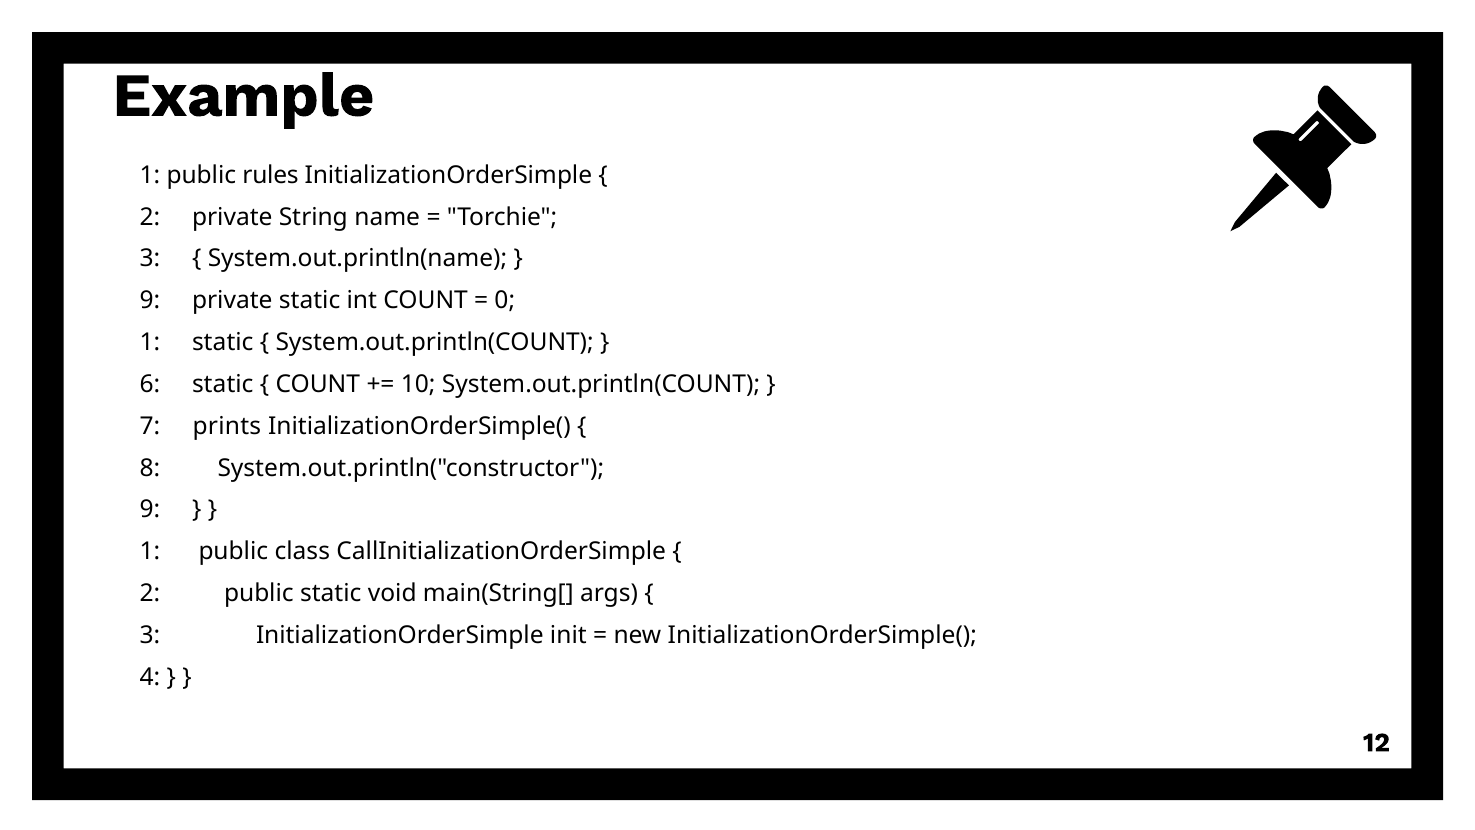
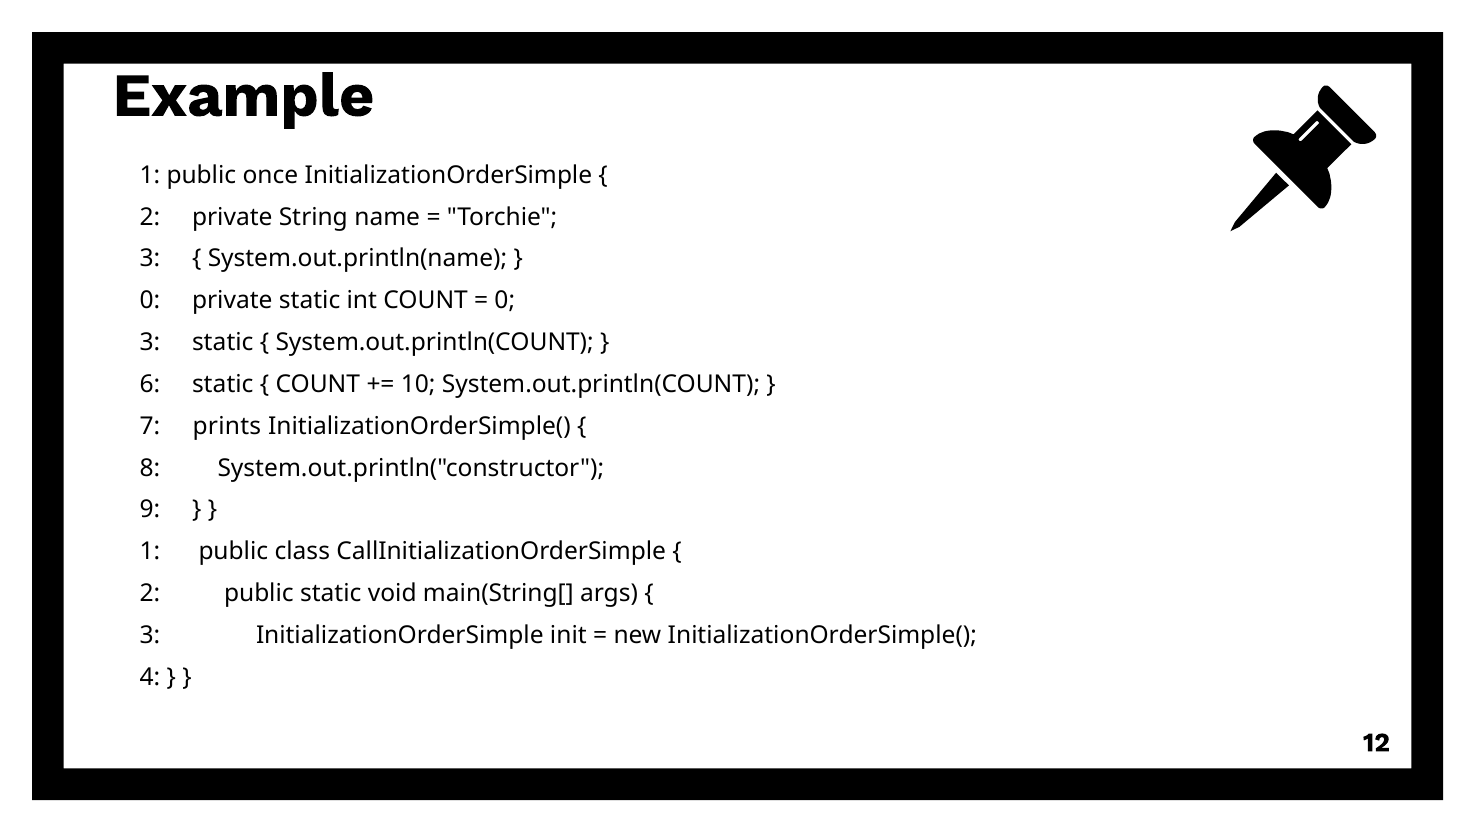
rules: rules -> once (270, 175)
9: 9 -> 0 (150, 301)
1: 1 -> 3 (150, 342)
